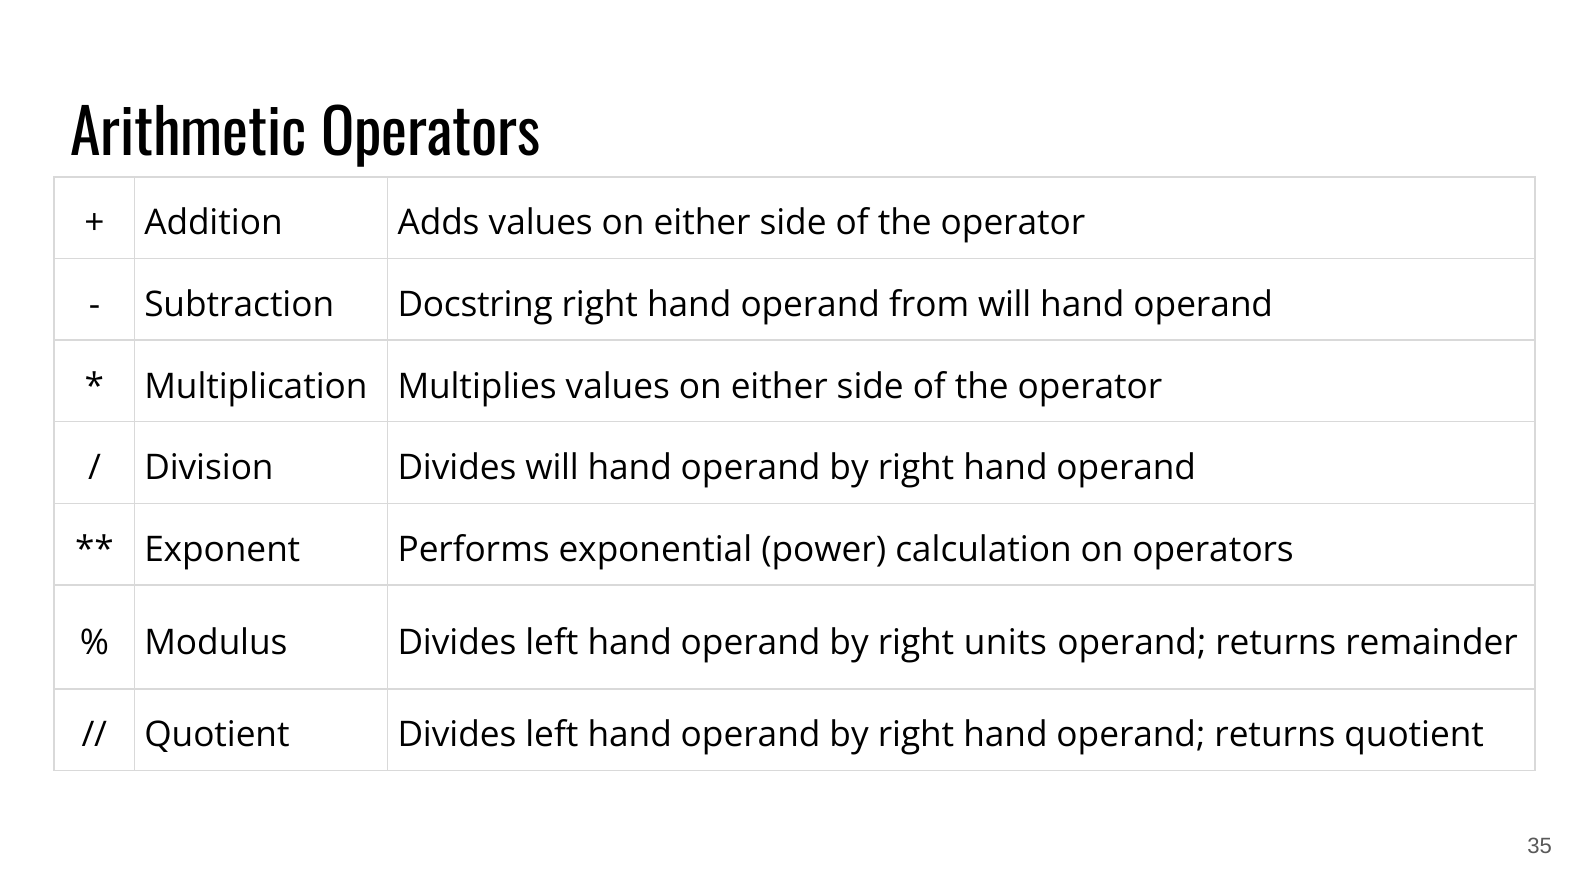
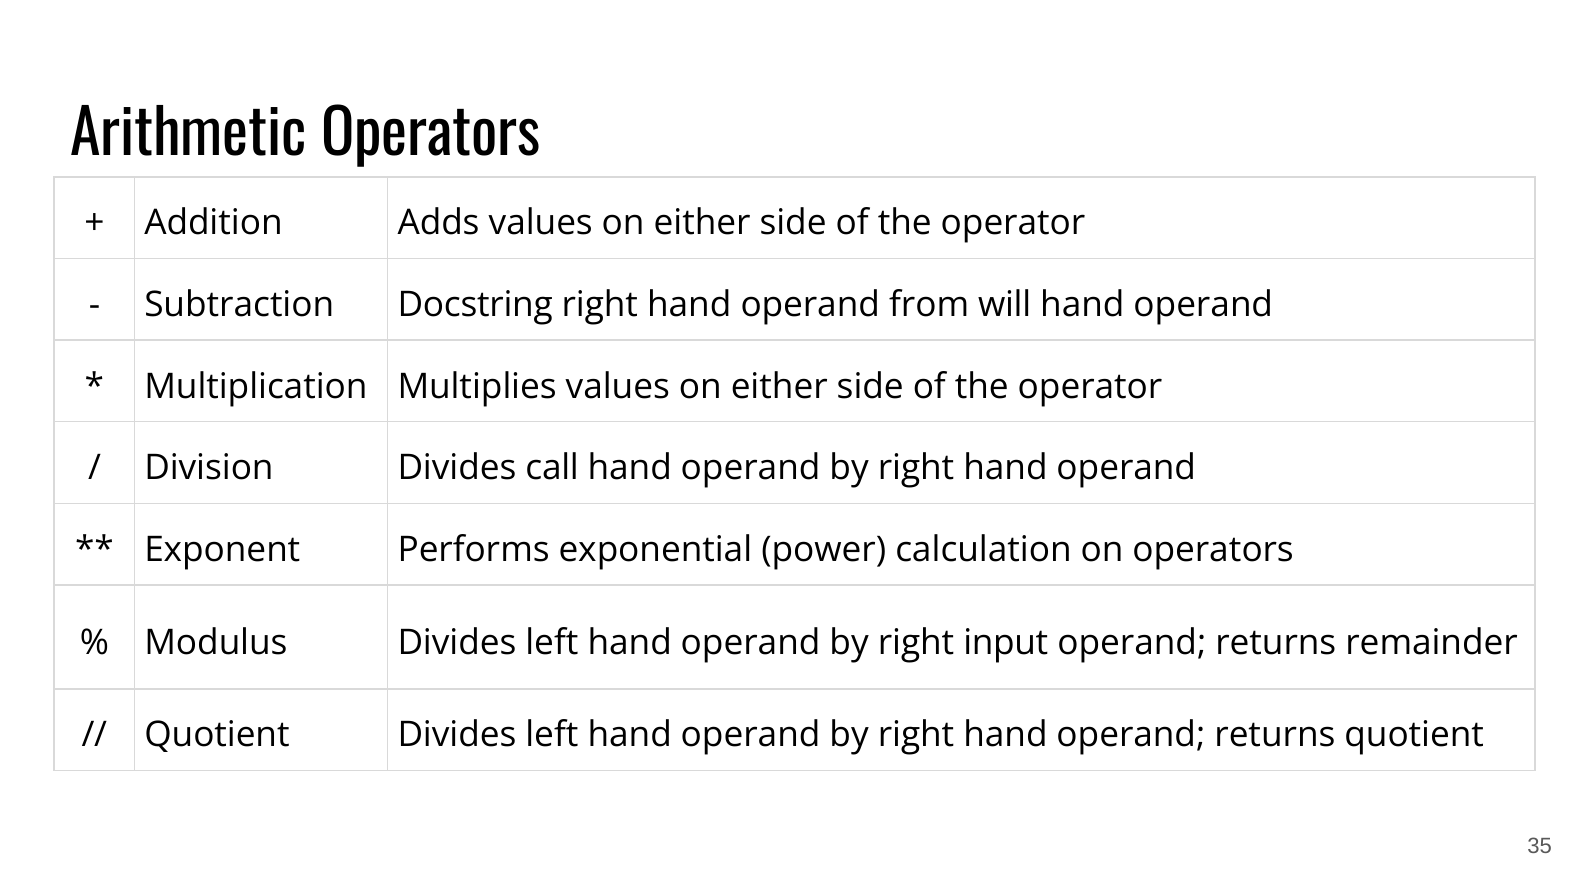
Divides will: will -> call (552, 468)
units: units -> input (1006, 642)
